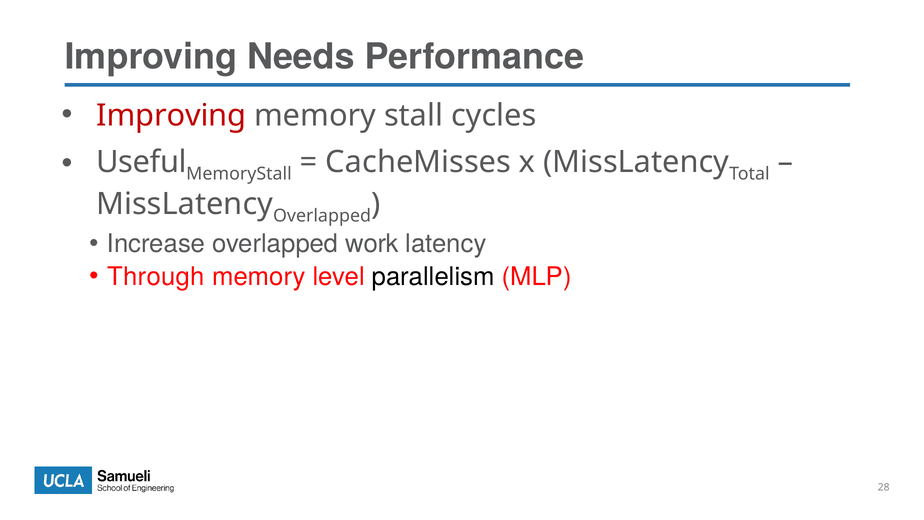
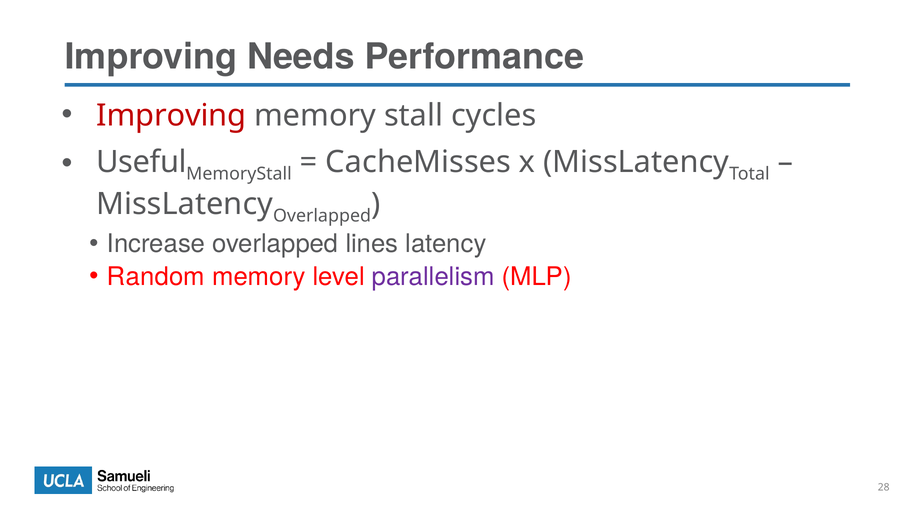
work: work -> lines (372, 244)
Through: Through -> Random (156, 276)
parallelism colour: black -> purple (433, 276)
